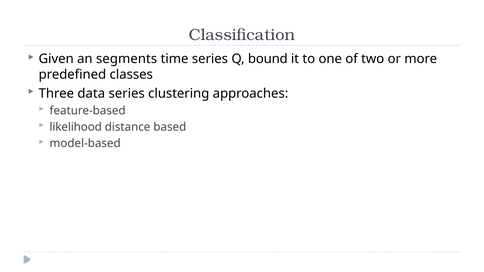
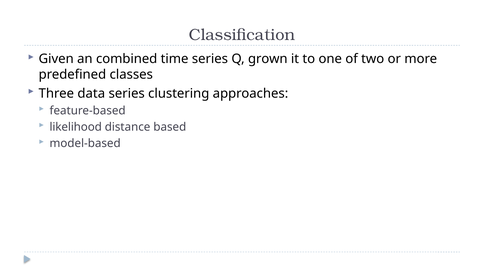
segments: segments -> combined (127, 59)
bound: bound -> grown (268, 59)
